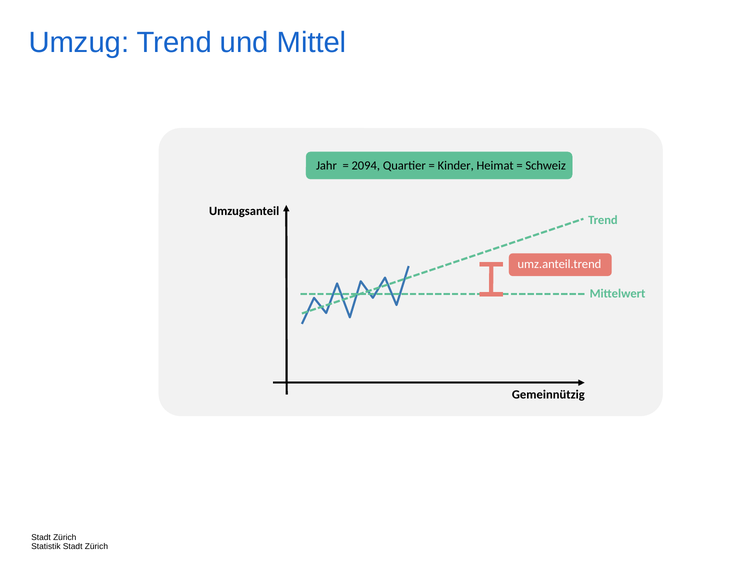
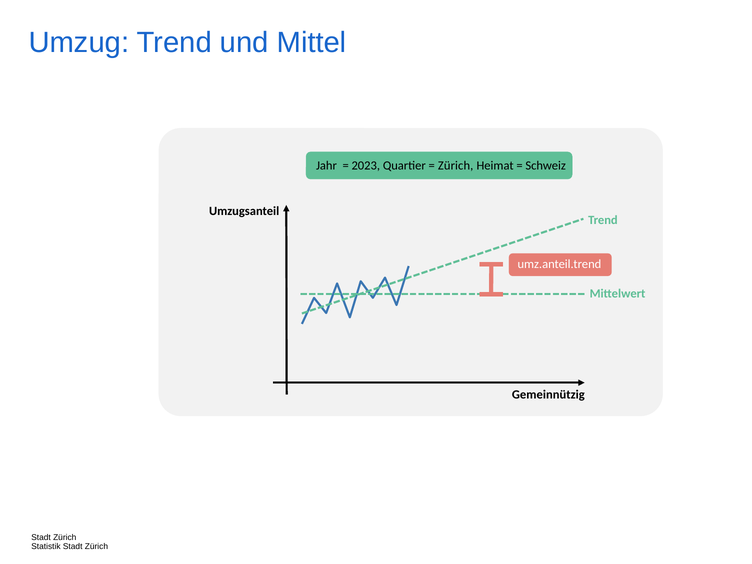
2094: 2094 -> 2023 (366, 165)
Kinder: Kinder -> Zürich (456, 165)
